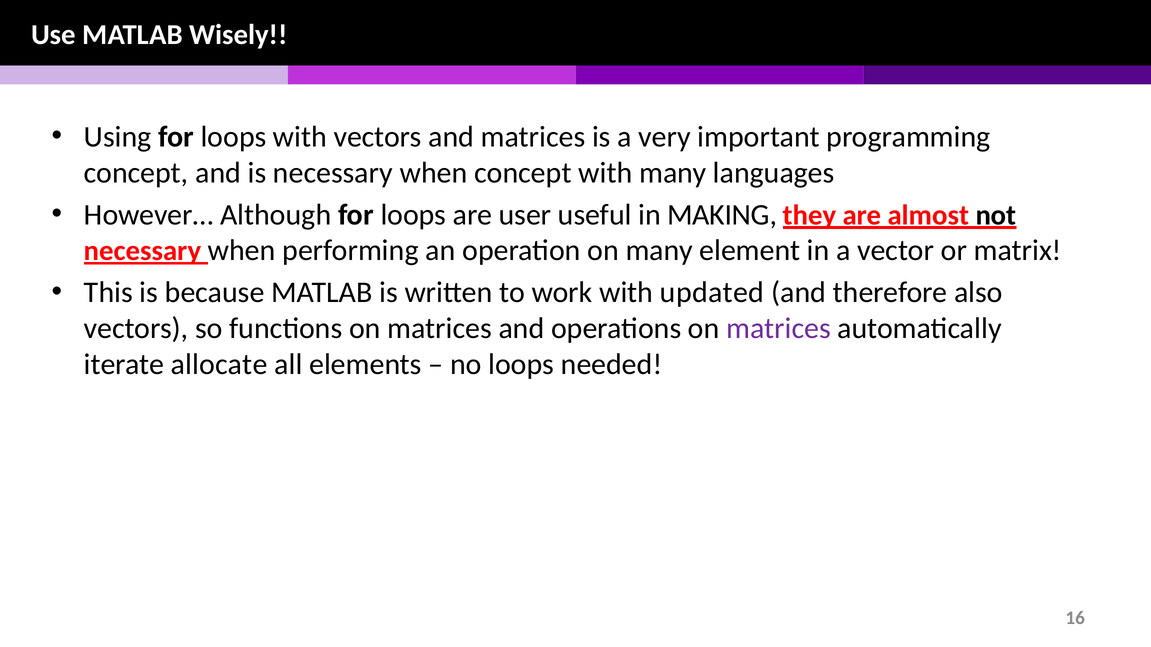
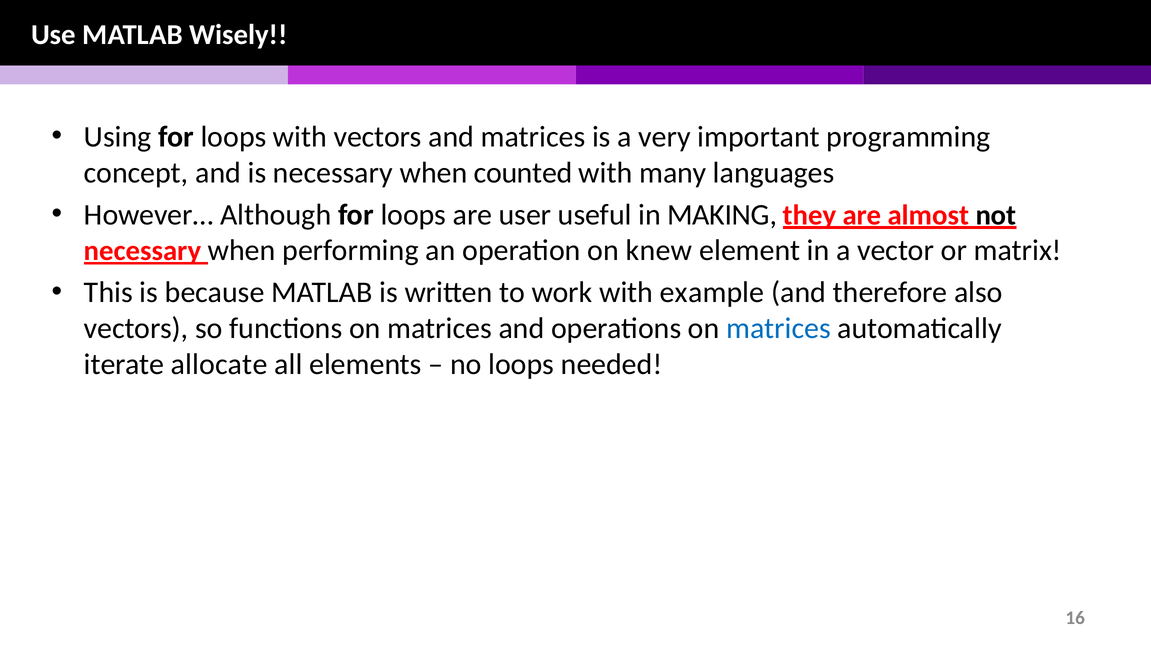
when concept: concept -> counted (523, 173)
on many: many -> knew (659, 251)
updated: updated -> example (712, 293)
matrices colour: purple -> blue (778, 329)
